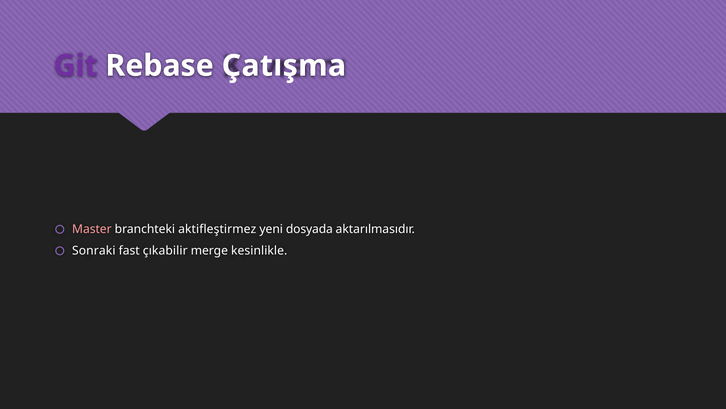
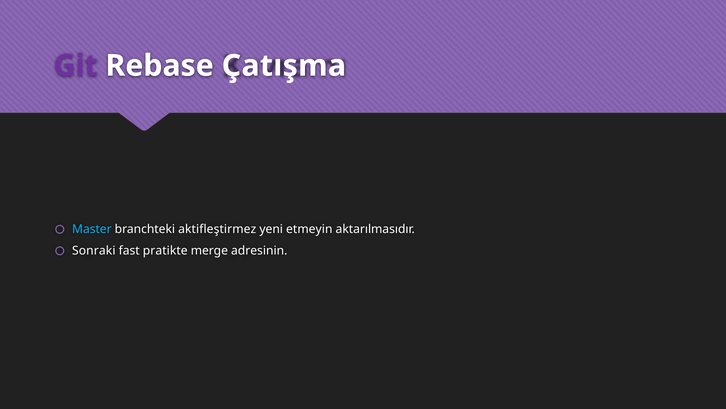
Master colour: pink -> light blue (92, 229)
dosyada: dosyada -> etmeyin (309, 229)
çıkabilir: çıkabilir -> pratikte (165, 250)
kesinlikle: kesinlikle -> adresinin (259, 250)
